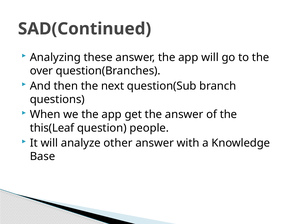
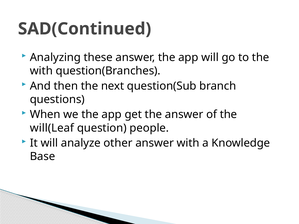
over: over -> with (41, 71)
this(Leaf: this(Leaf -> will(Leaf (52, 128)
